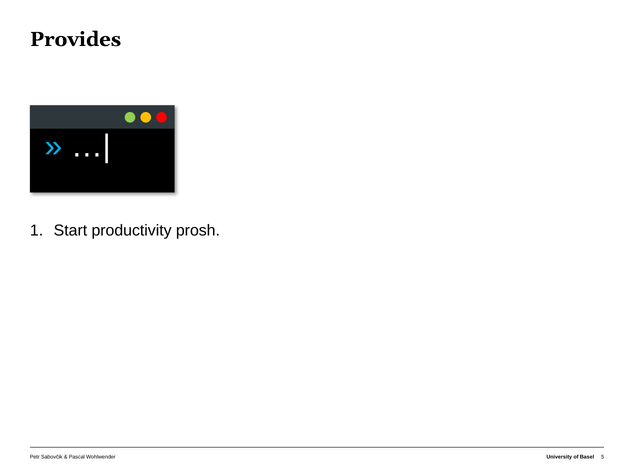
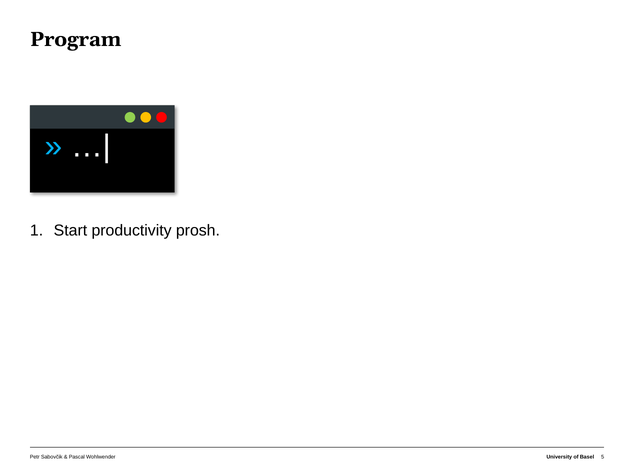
Provides: Provides -> Program (76, 39)
